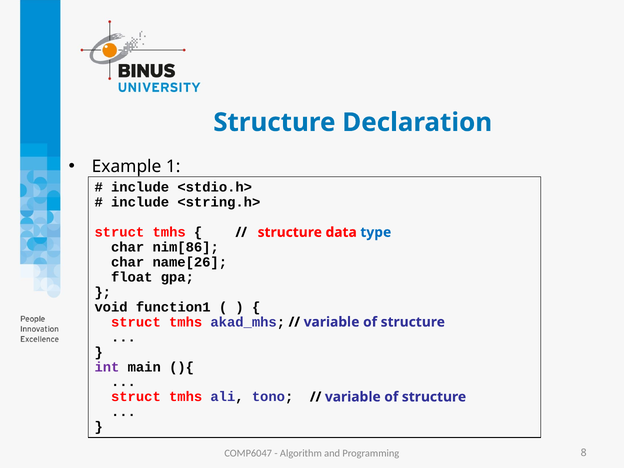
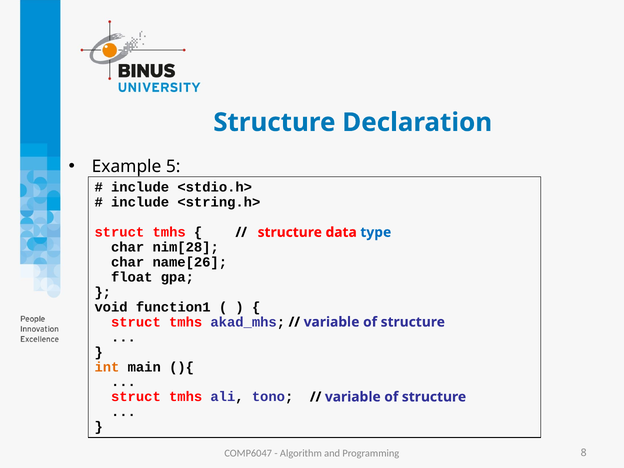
1: 1 -> 5 (173, 167)
nim[86: nim[86 -> nim[28 (186, 247)
int colour: purple -> orange (107, 367)
